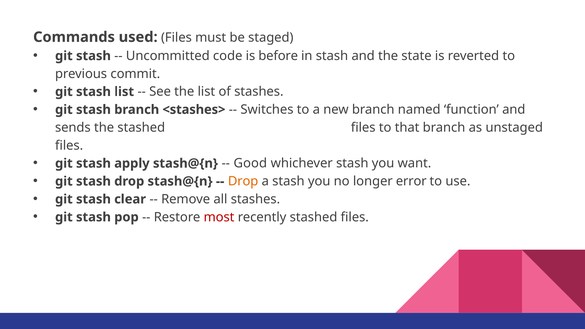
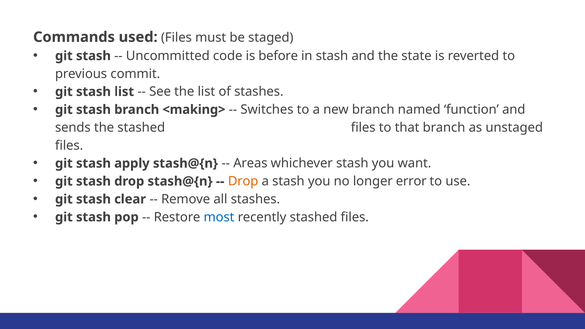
<stashes>: <stashes> -> <making> (194, 110)
Good: Good -> Areas (250, 163)
most colour: red -> blue (219, 217)
